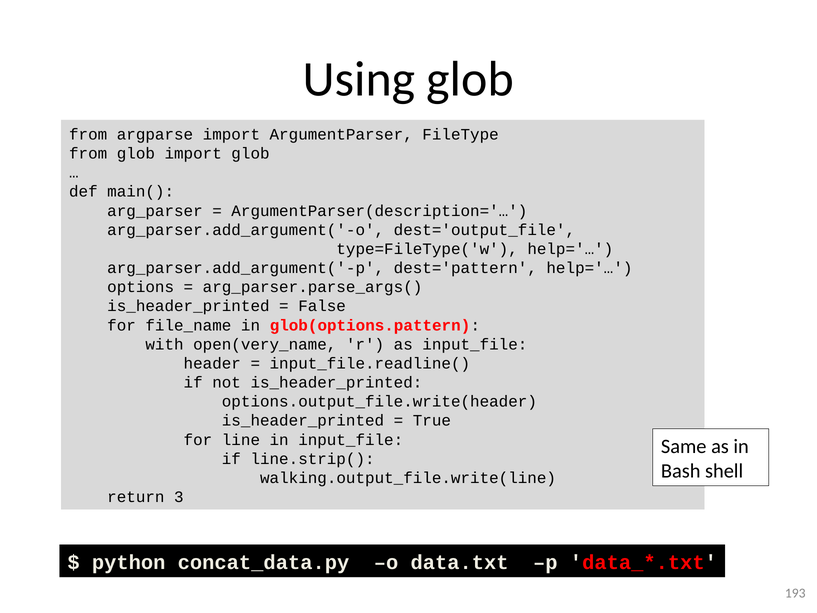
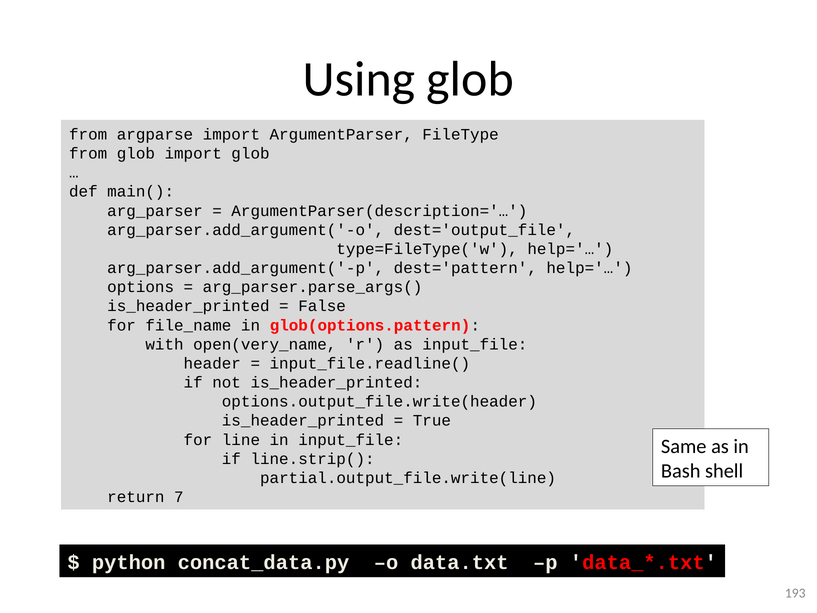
walking.output_file.write(line: walking.output_file.write(line -> partial.output_file.write(line (408, 478)
3: 3 -> 7 (179, 497)
